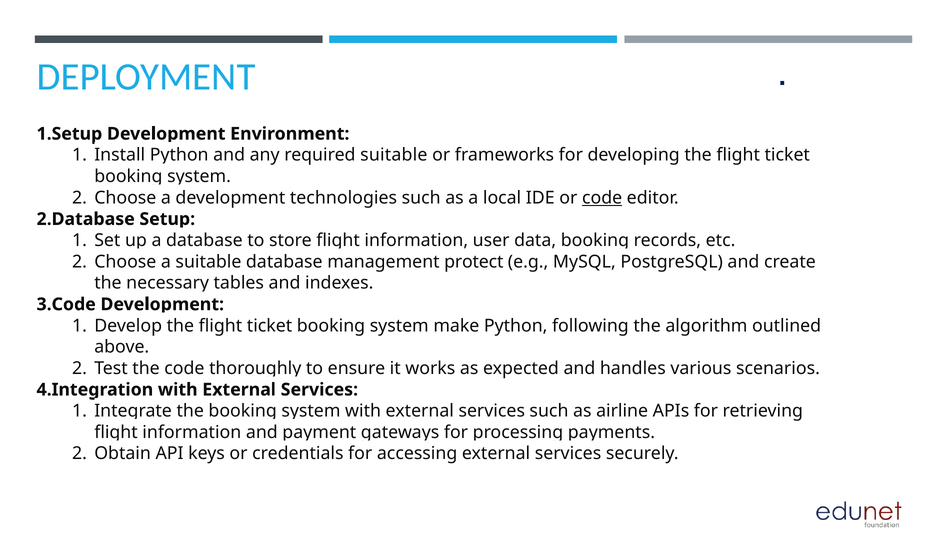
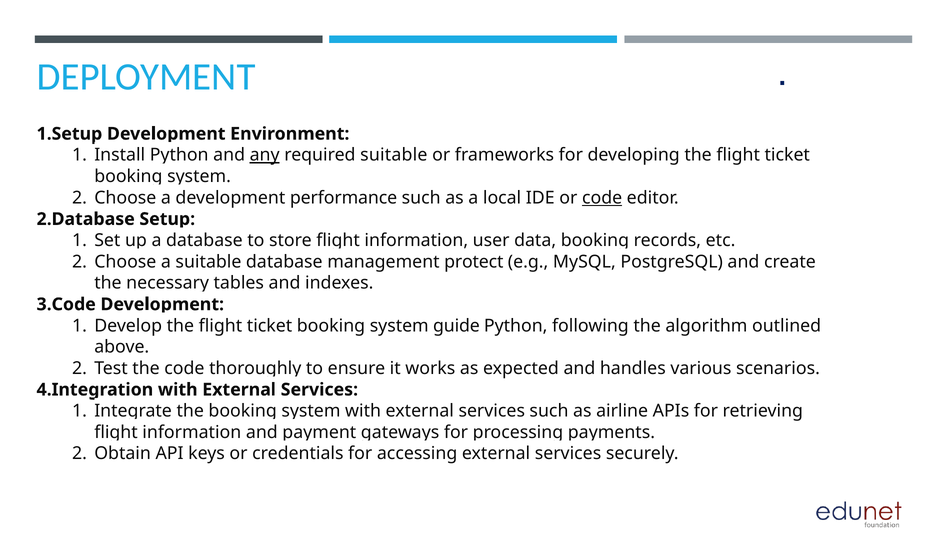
any underline: none -> present (265, 155)
technologies: technologies -> performance (344, 198)
make: make -> guide (456, 325)
